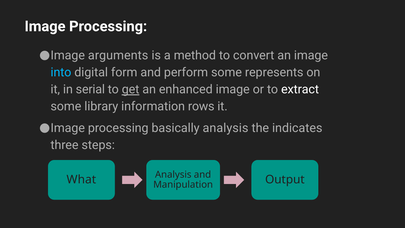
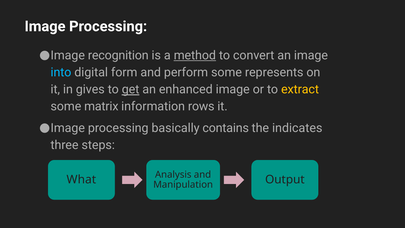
arguments: arguments -> recognition (118, 55)
method underline: none -> present (195, 55)
serial: serial -> gives (90, 89)
extract colour: white -> yellow (300, 89)
library: library -> matrix (101, 106)
basically analysis: analysis -> contains (226, 128)
